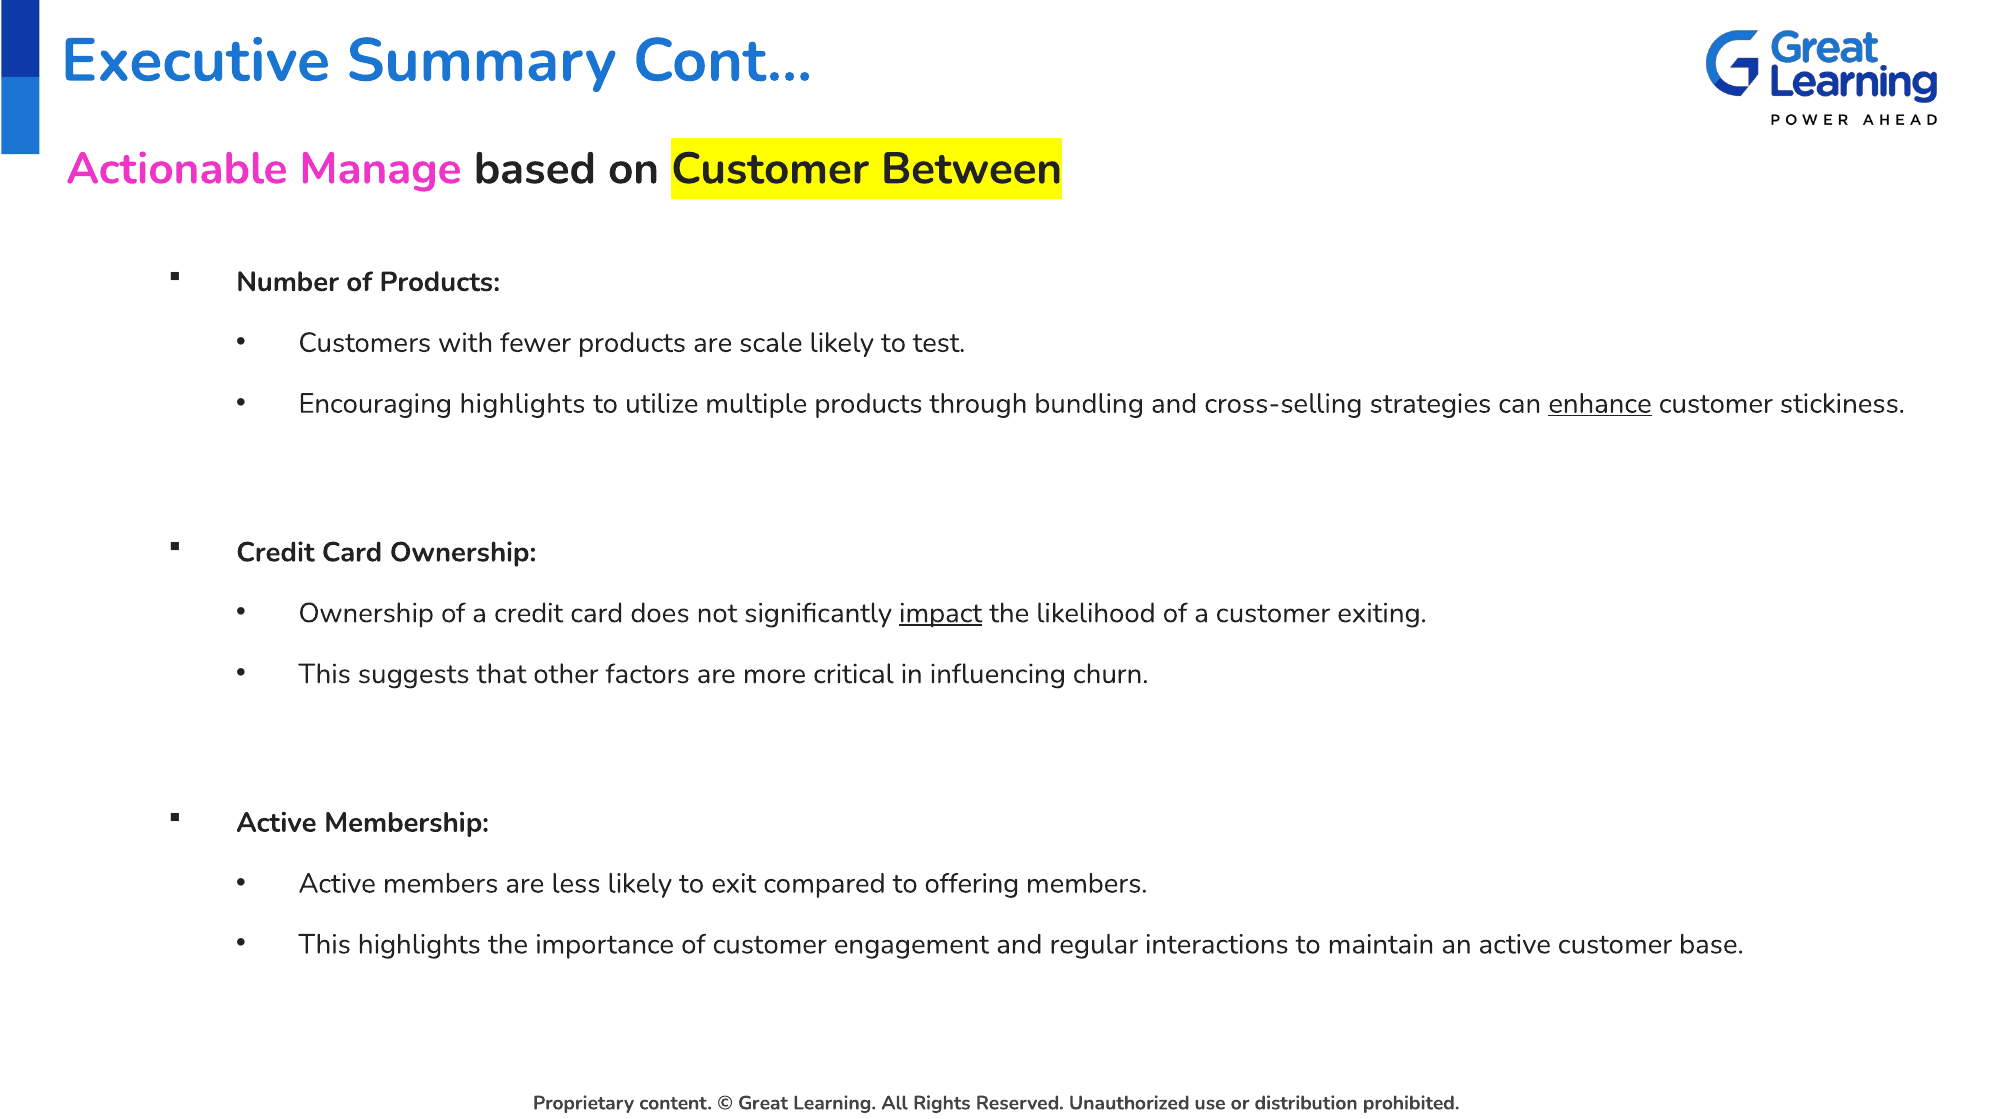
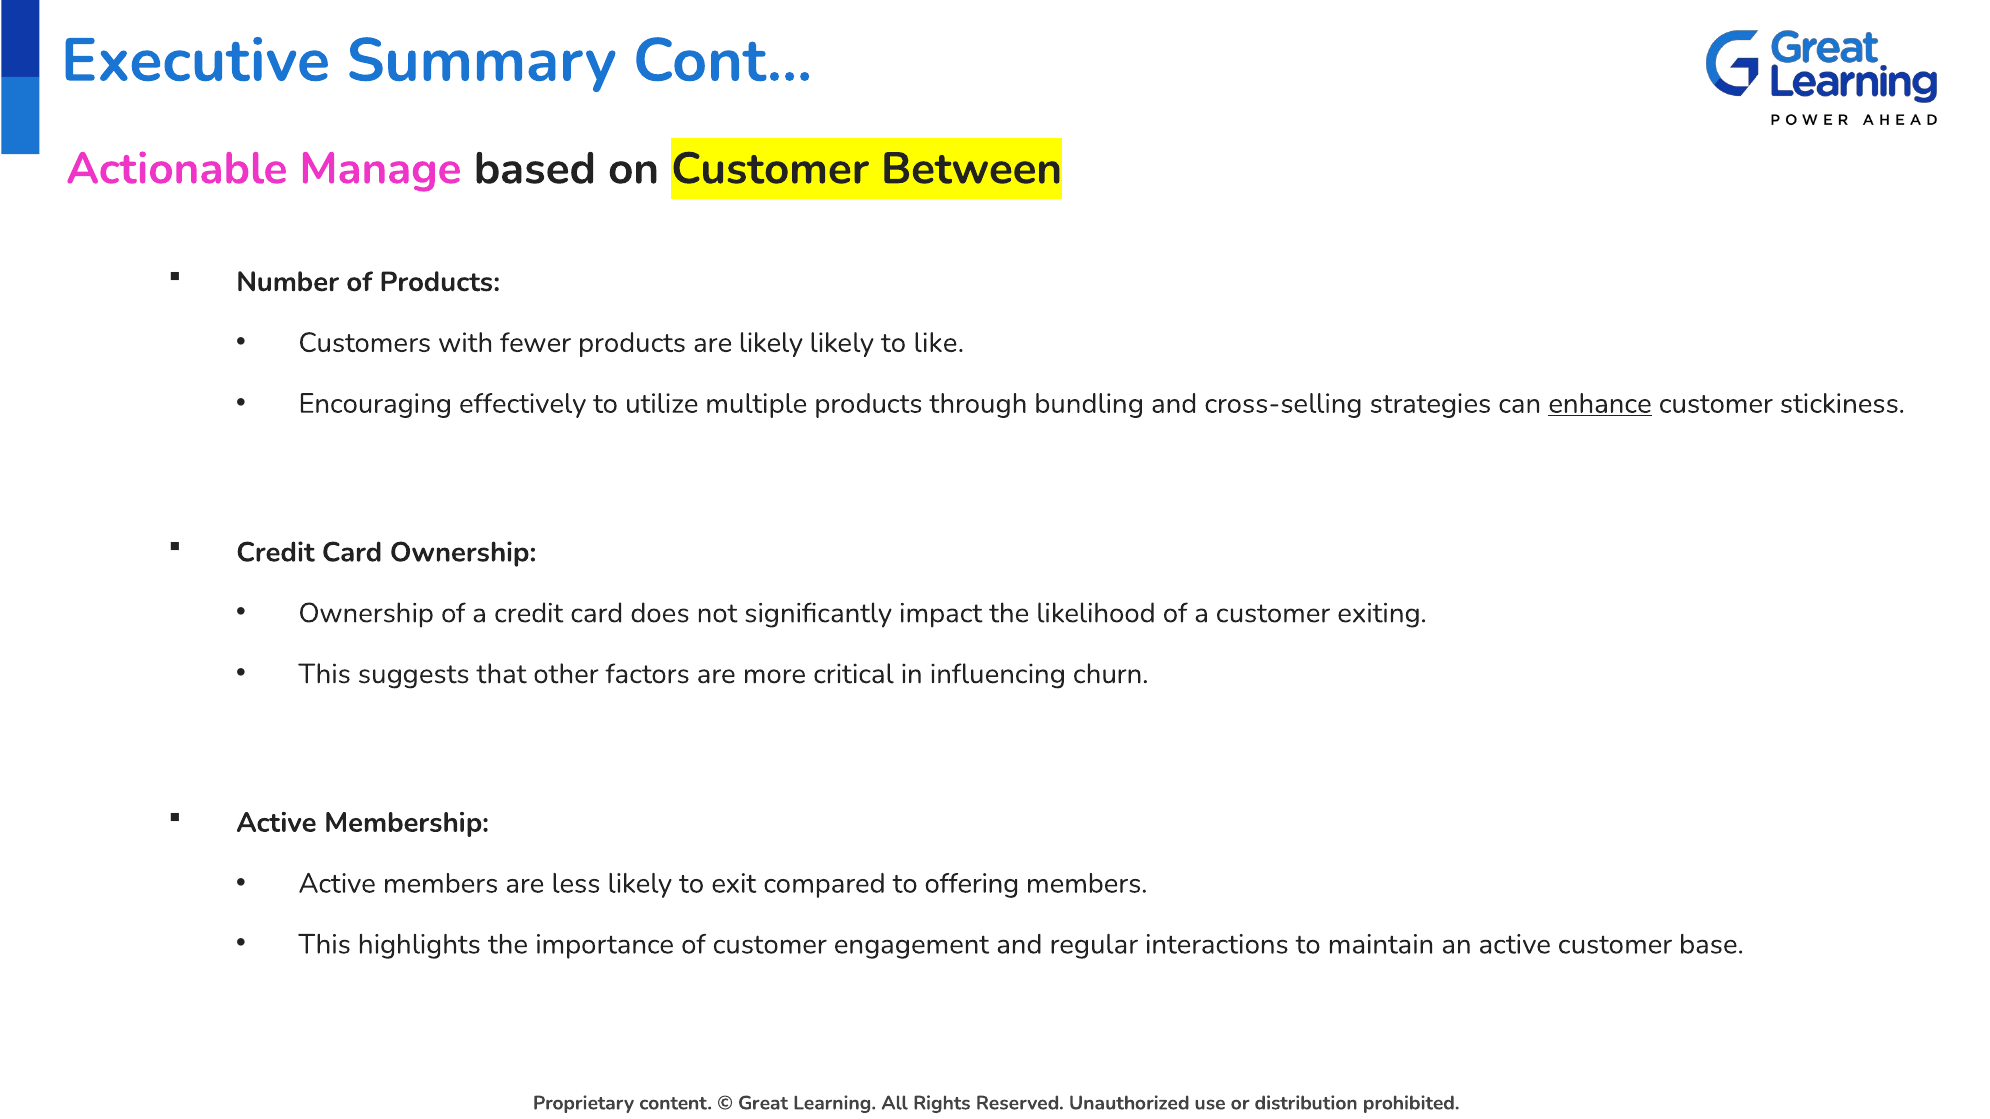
are scale: scale -> likely (771, 343)
test: test -> like (939, 343)
Encouraging highlights: highlights -> effectively (523, 404)
impact underline: present -> none (941, 613)
